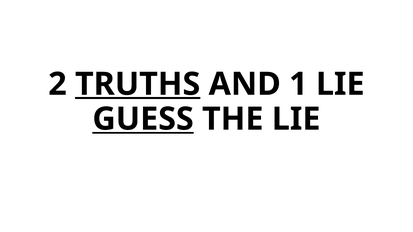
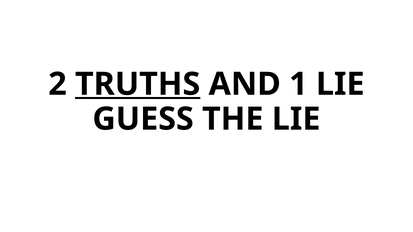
GUESS underline: present -> none (143, 119)
